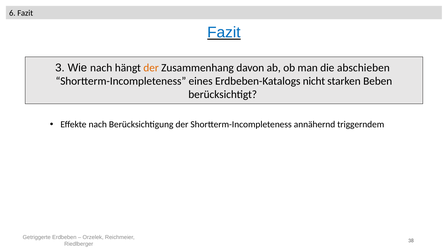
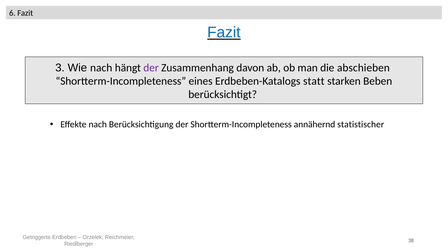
der colour: orange -> purple (151, 68)
nicht: nicht -> statt (314, 81)
triggerndem: triggerndem -> statistischer (361, 125)
